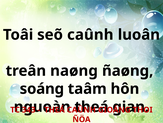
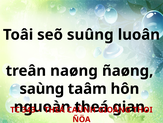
seõ caûnh: caûnh -> suûng (90, 35)
soáng: soáng -> saùng (42, 88)
